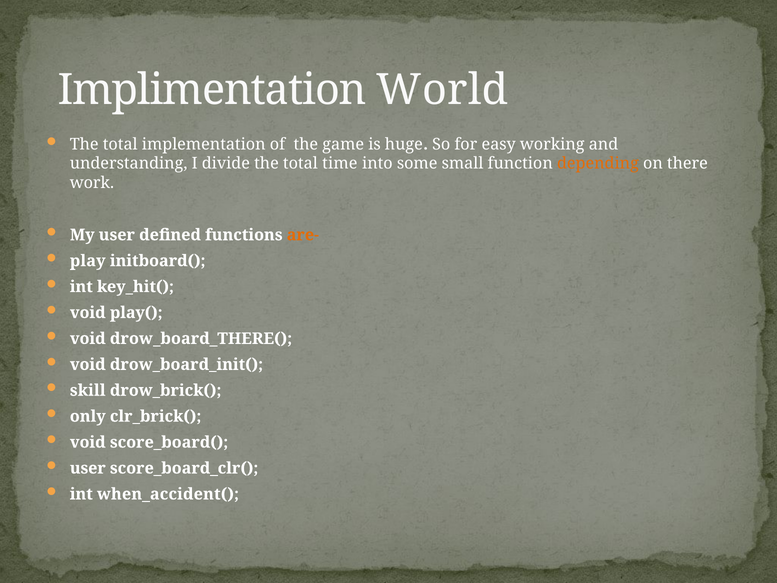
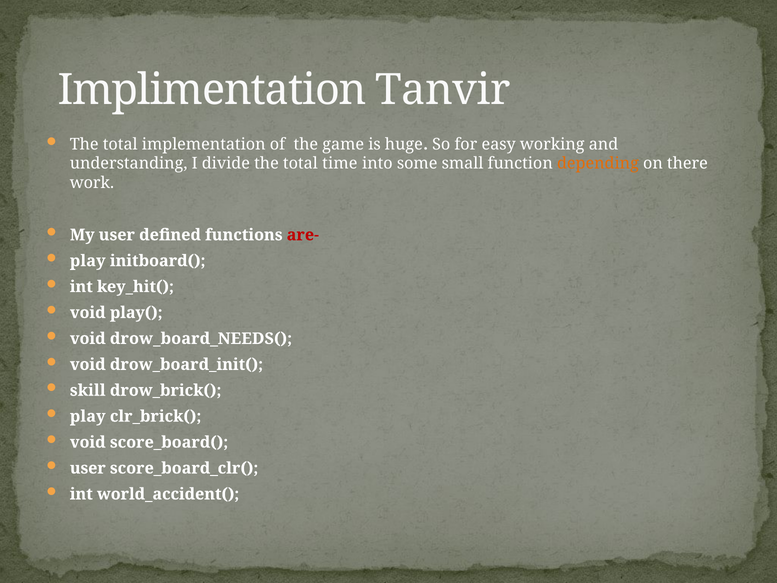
World: World -> Tanvir (443, 90)
are- colour: orange -> red (303, 235)
drow_board_THERE(: drow_board_THERE( -> drow_board_NEEDS( (201, 338)
only: only -> play (88, 416)
when_accident(: when_accident( -> world_accident( (168, 494)
